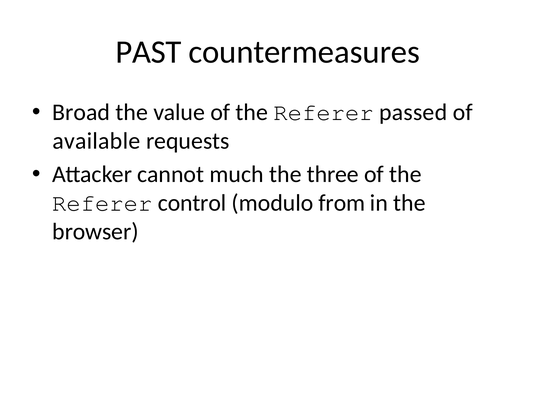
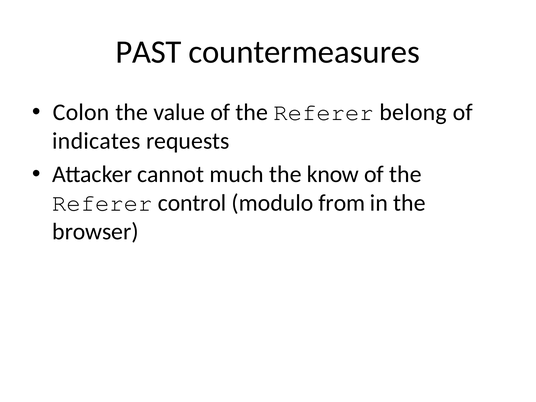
Broad: Broad -> Colon (81, 112)
passed: passed -> belong (413, 112)
available: available -> indicates (96, 141)
three: three -> know (333, 174)
